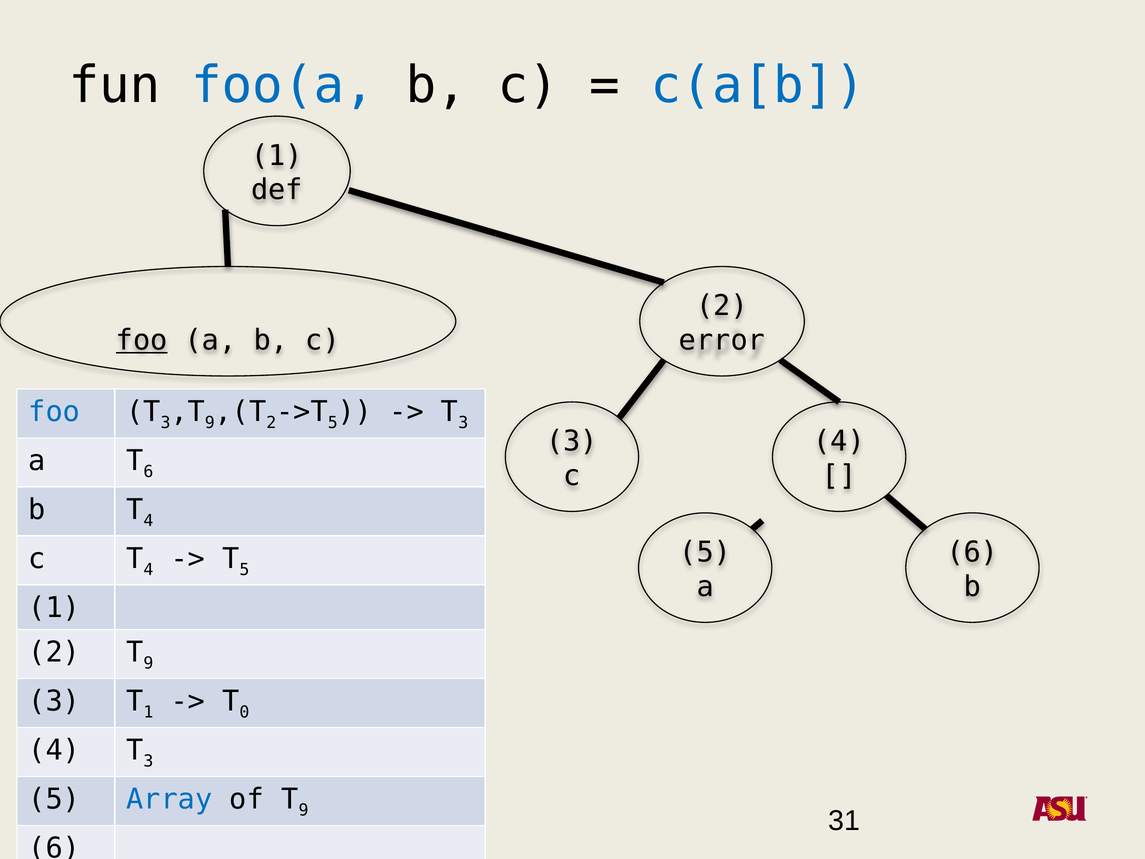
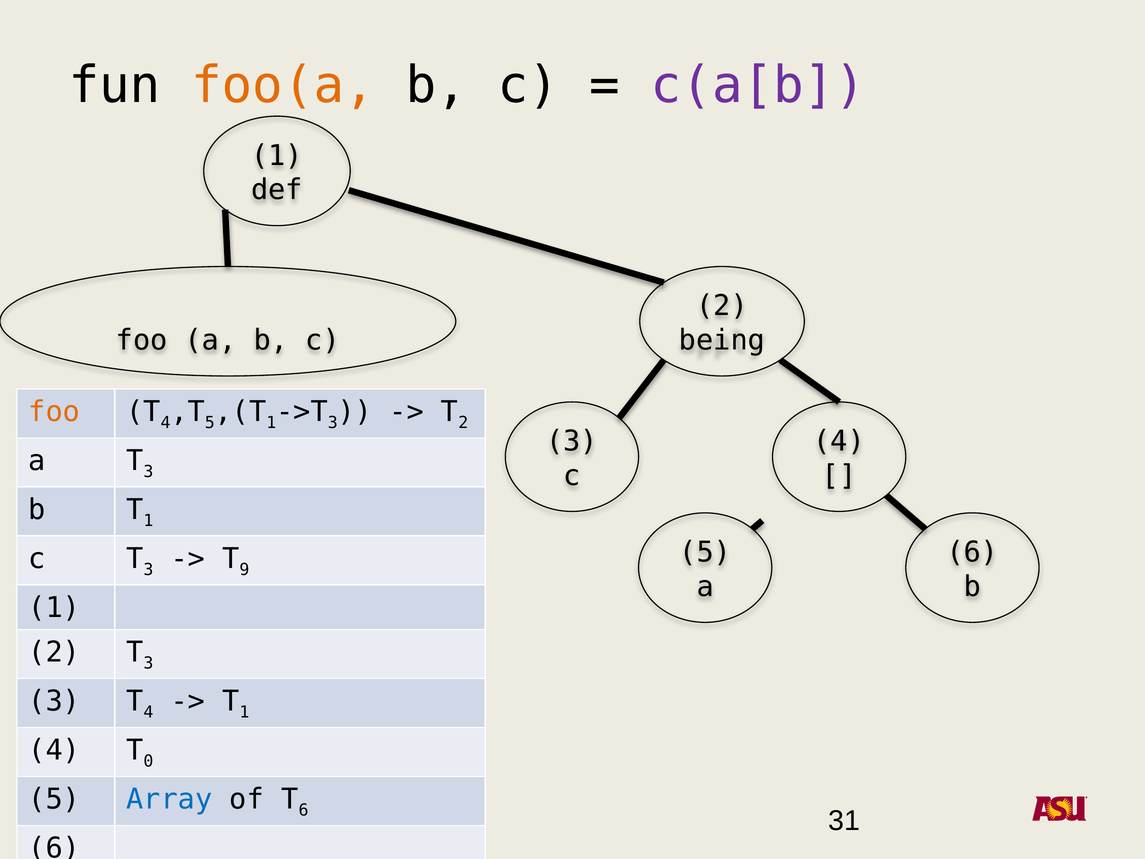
foo(a colour: blue -> orange (283, 85)
c(a[b colour: blue -> purple (758, 85)
foo underline: present -> none (142, 340)
error: error -> being (722, 340)
foo colour: blue -> orange (54, 412)
3: 3 -> 4 (166, 423)
9: 9 -> 5 (210, 423)
2: 2 -> 1 (271, 423)
5: 5 -> 3 (333, 423)
3: 3 -> 2 (463, 423)
6: 6 -> 3 (148, 472)
4: 4 -> 1 (148, 521)
4: 4 -> 3 (148, 570)
5: 5 -> 9 (244, 570)
9: 9 -> 3 (148, 663)
1: 1 -> 4 (148, 712)
0: 0 -> 1 (244, 712)
3: 3 -> 0 (148, 761)
9: 9 -> 6 (304, 810)
